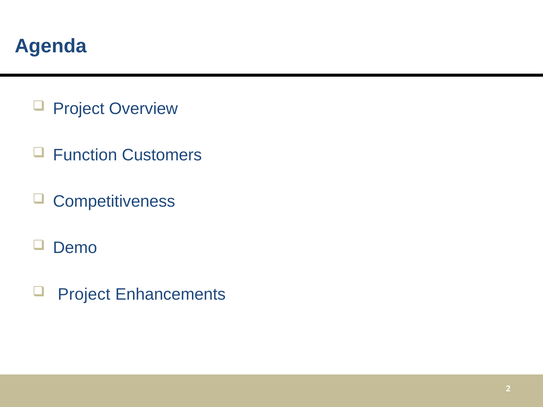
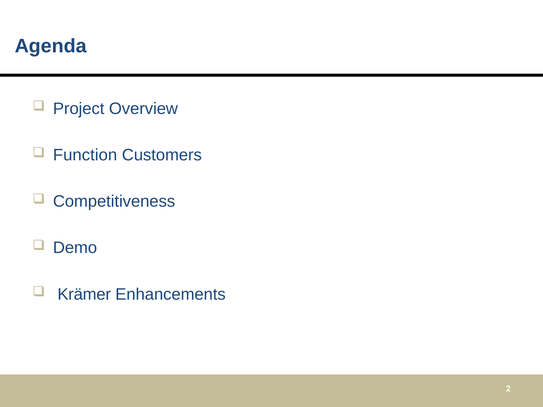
Project: Project -> Krämer (84, 294)
